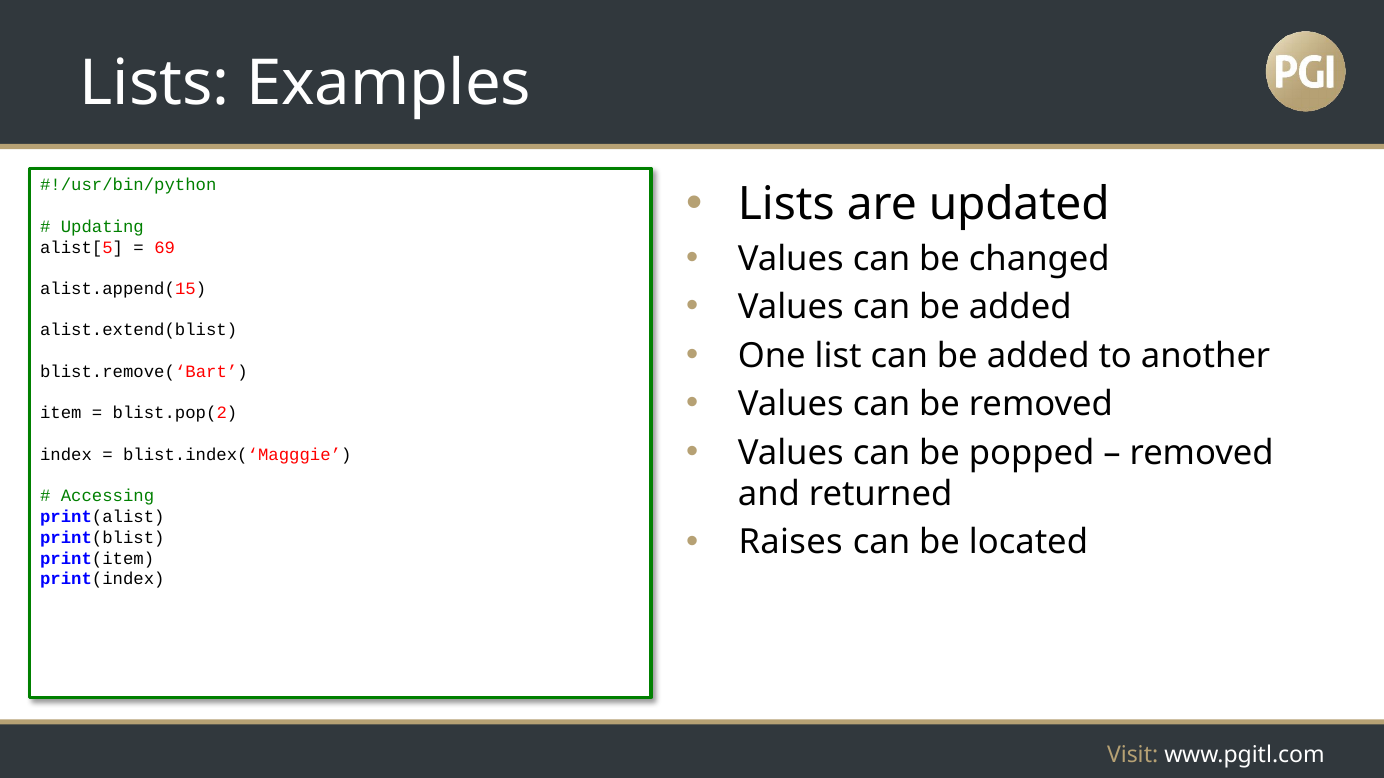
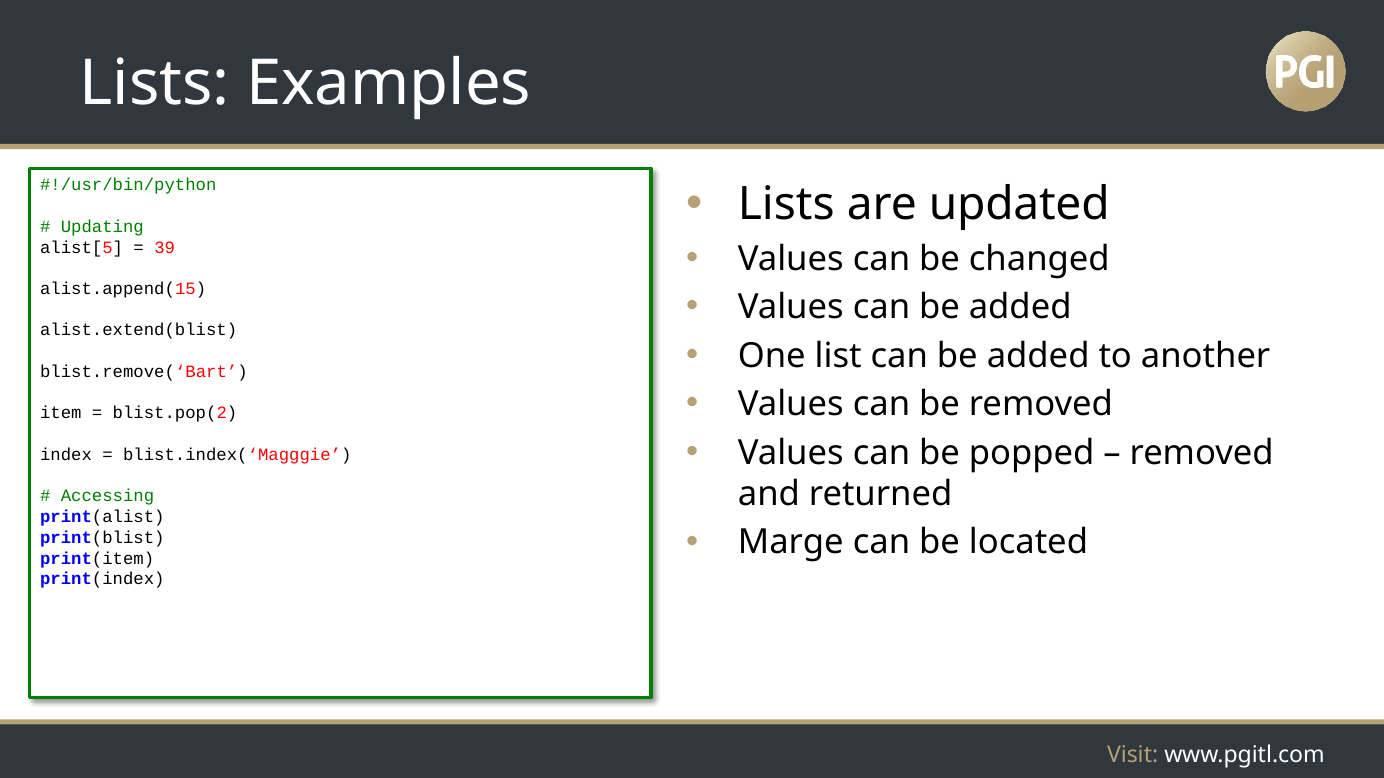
69: 69 -> 39 (165, 247)
Raises: Raises -> Marge (791, 543)
